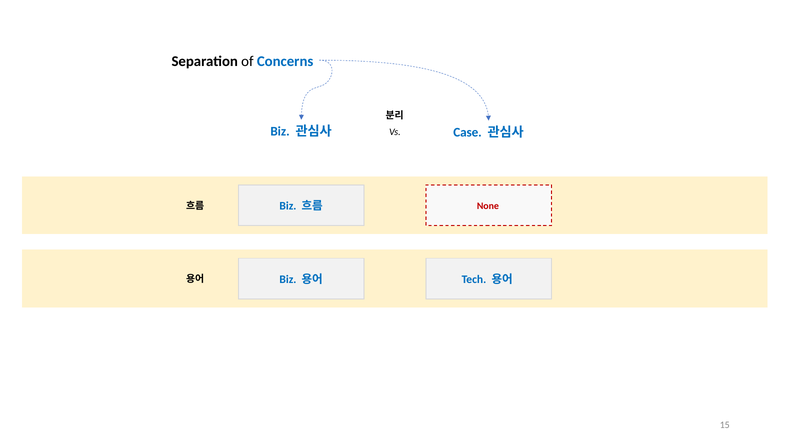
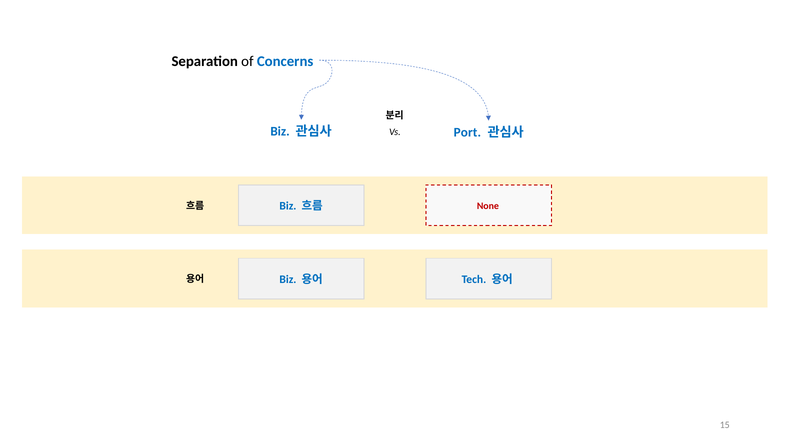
Case: Case -> Port (467, 132)
